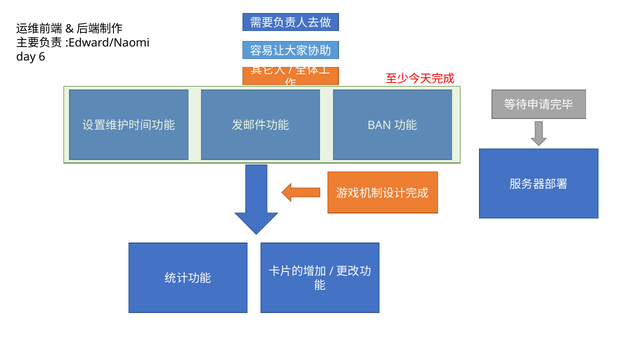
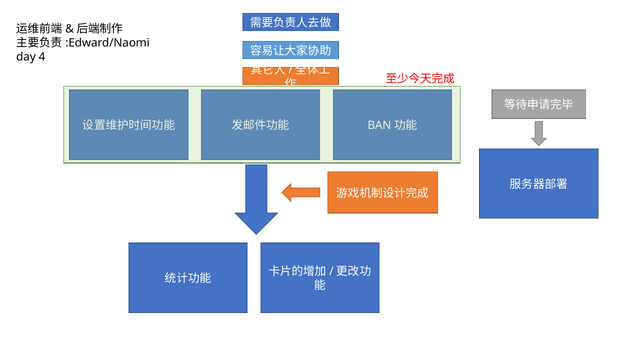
6: 6 -> 4 (42, 57)
